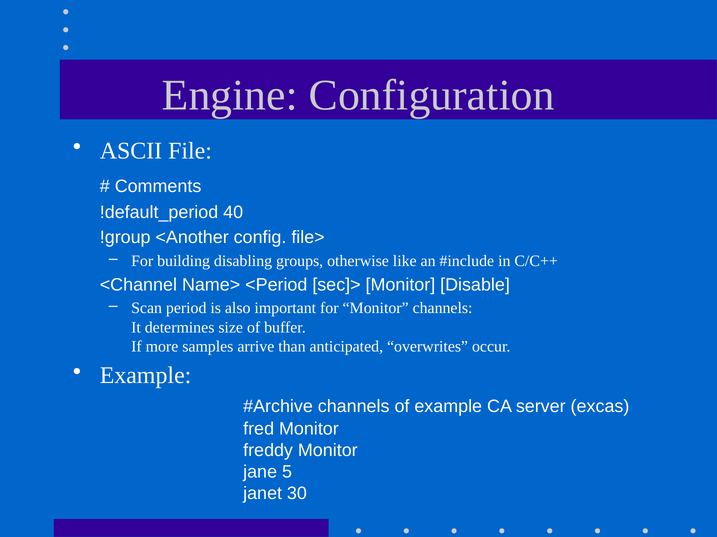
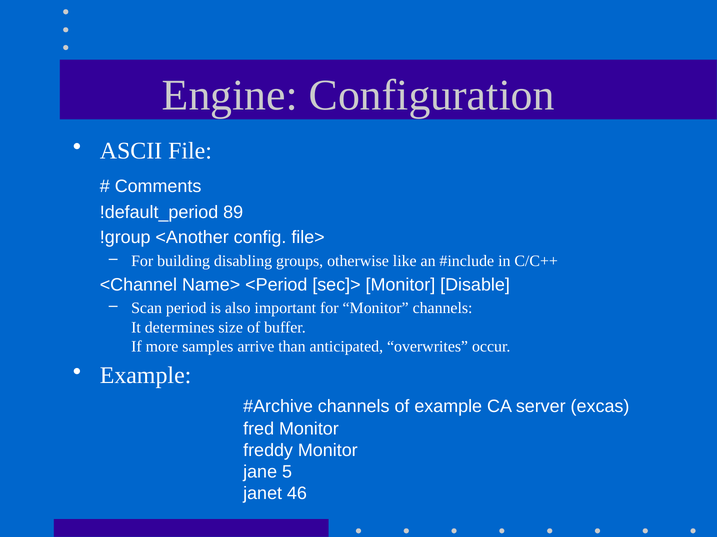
40: 40 -> 89 (233, 213)
30: 30 -> 46 (297, 494)
